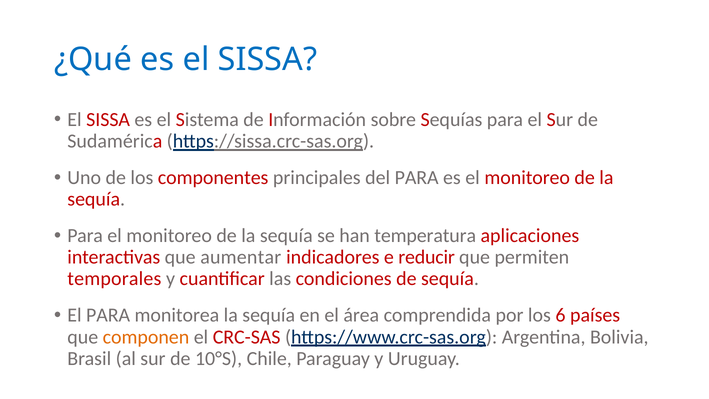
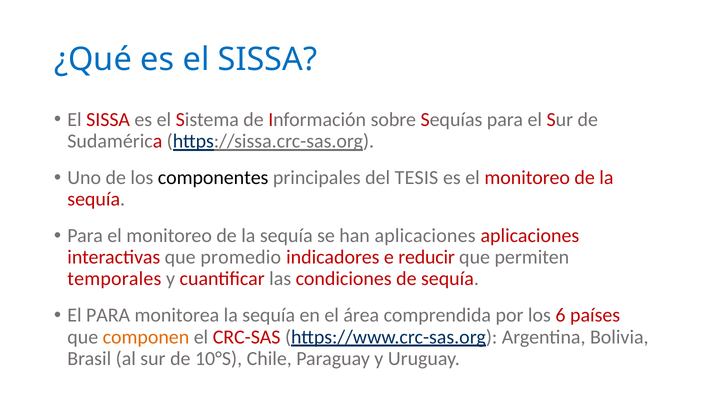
componentes colour: red -> black (213, 178)
del PARA: PARA -> TESIS (416, 178)
han temperatura: temperatura -> aplicaciones (425, 236)
aumentar: aumentar -> promedio (241, 257)
